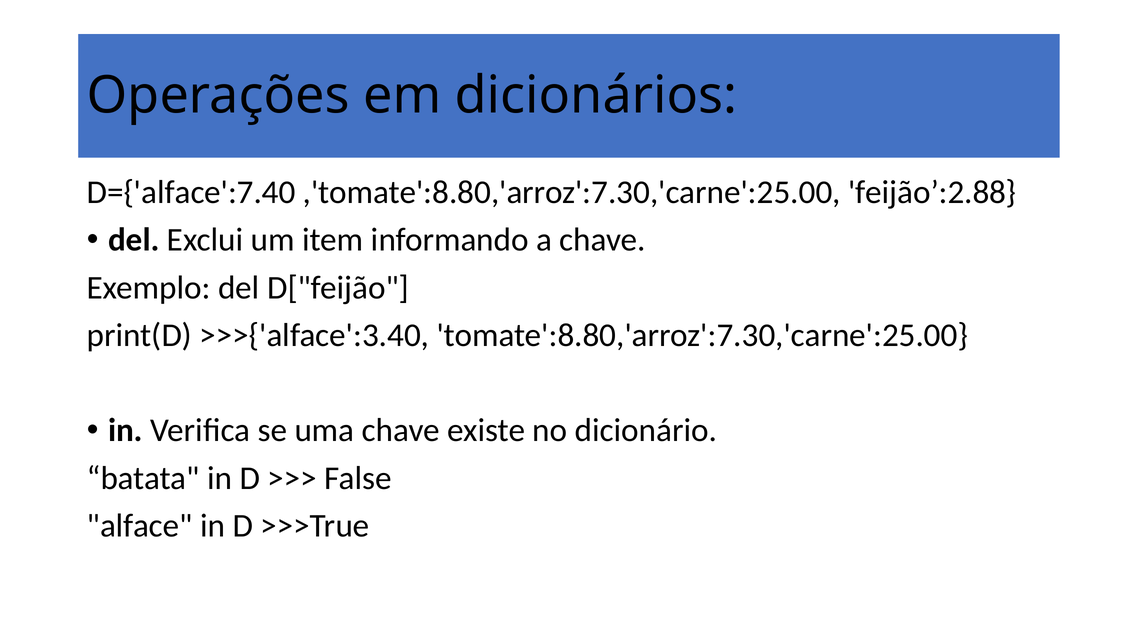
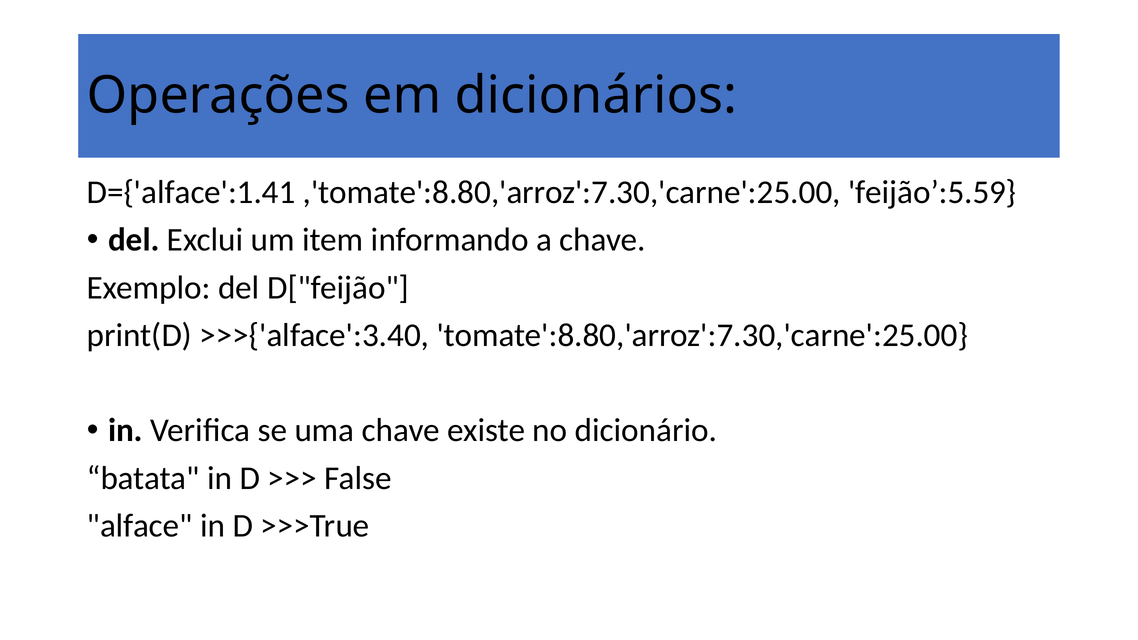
D={'alface':7.40: D={'alface':7.40 -> D={'alface':1.41 (191, 192)
feijão’:2.88: feijão’:2.88 -> feijão’:5.59 (932, 192)
